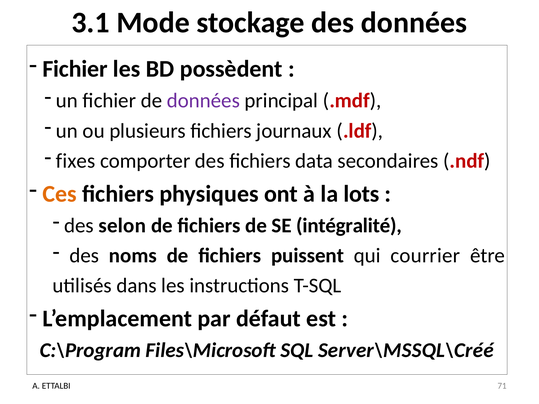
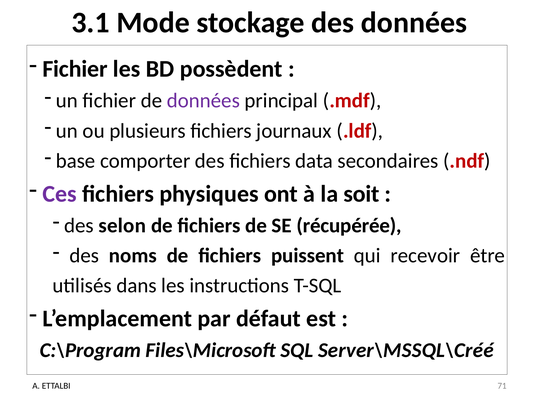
fixes: fixes -> base (76, 161)
Ces colour: orange -> purple (59, 194)
lots: lots -> soit (361, 194)
intégralité: intégralité -> récupérée (349, 226)
courrier: courrier -> recevoir (425, 256)
